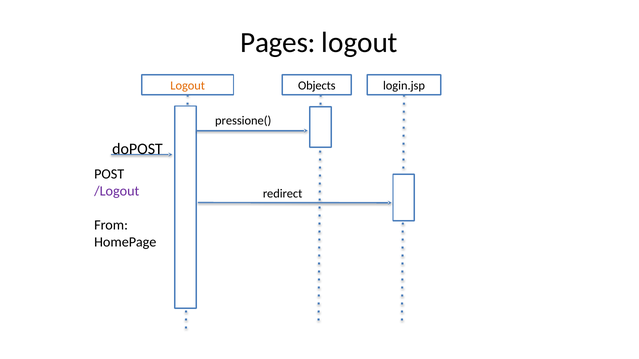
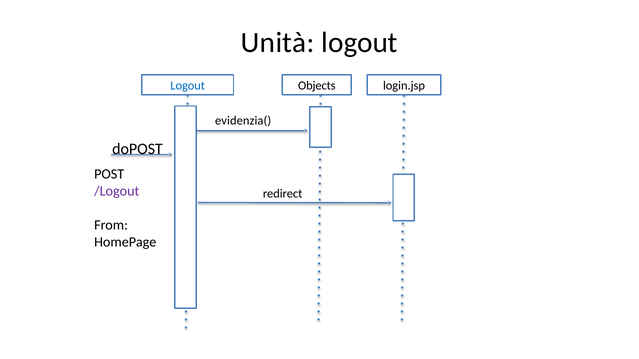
Pages: Pages -> Unità (278, 43)
Logout colour: orange -> blue (188, 86)
pressione(: pressione( -> evidenzia( (243, 121)
